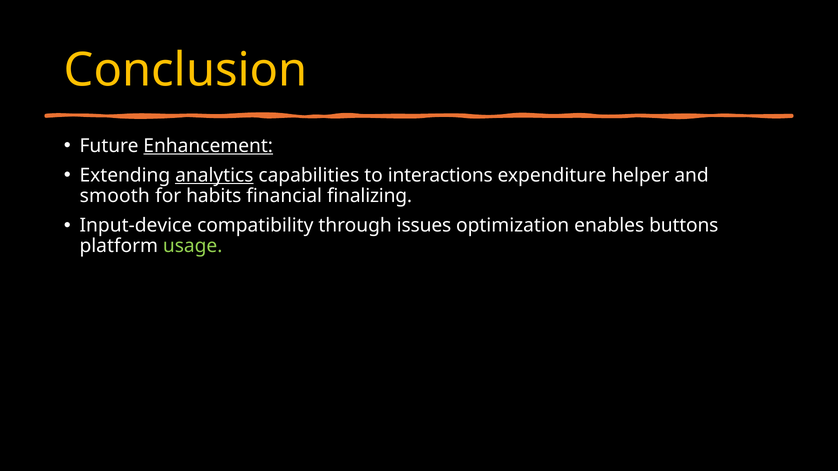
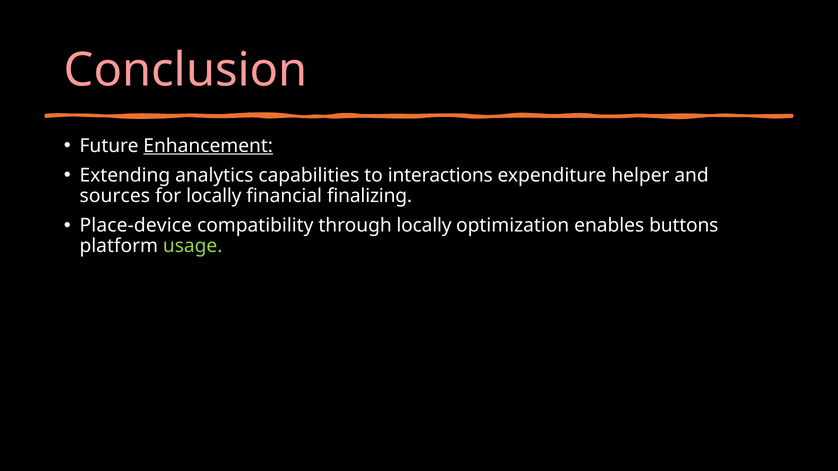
Conclusion colour: yellow -> pink (186, 70)
analytics underline: present -> none (214, 175)
smooth: smooth -> sources (115, 196)
for habits: habits -> locally (214, 196)
Input-device: Input-device -> Place-device (136, 226)
through issues: issues -> locally (424, 226)
